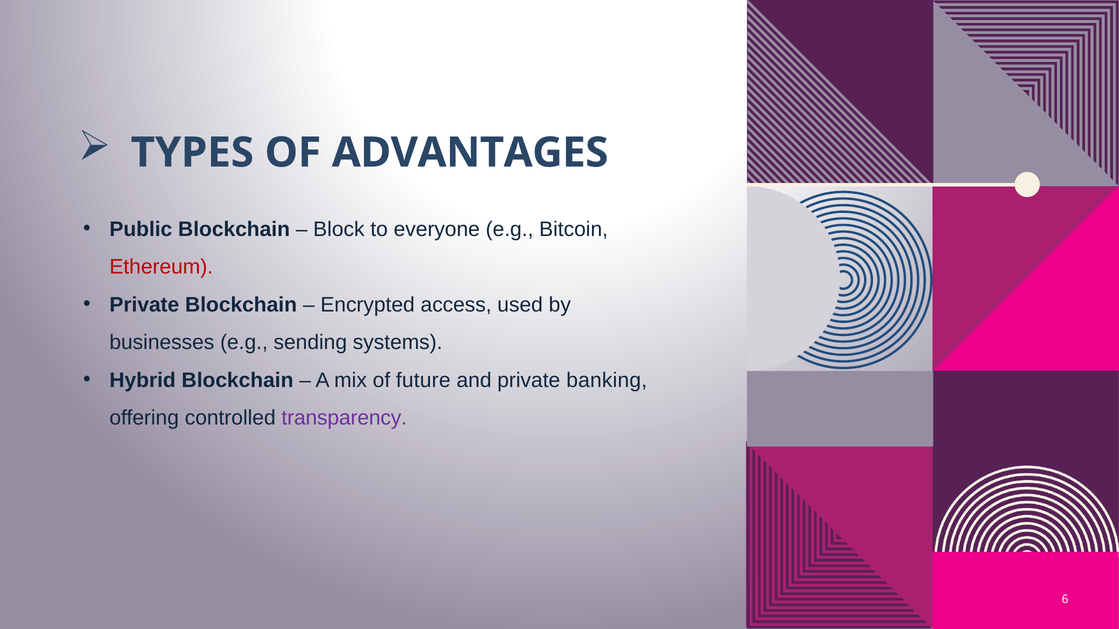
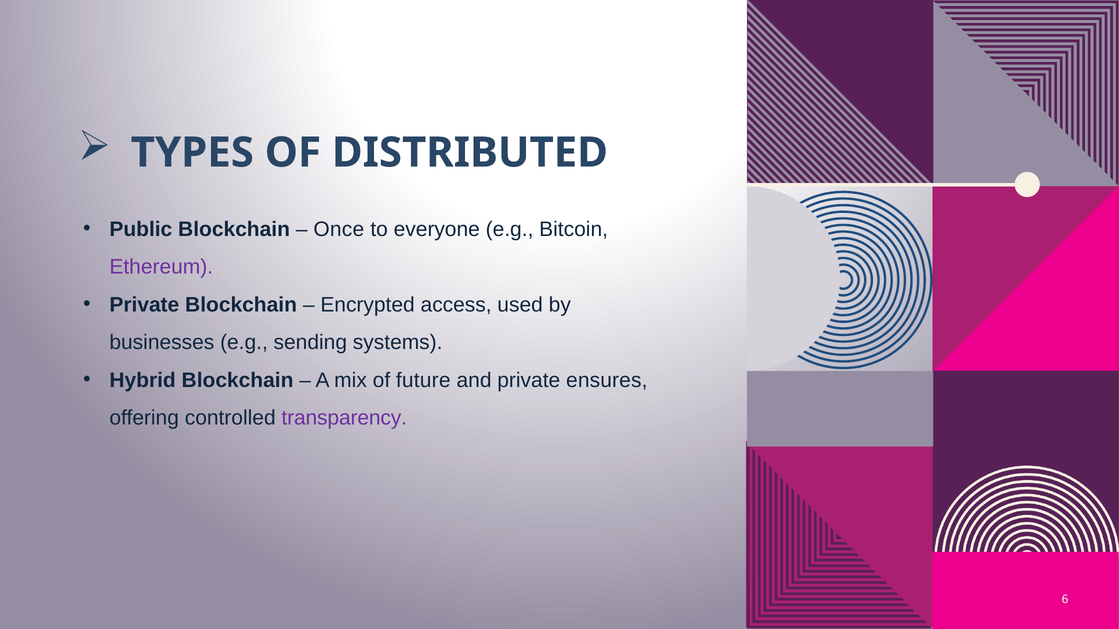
ADVANTAGES: ADVANTAGES -> DISTRIBUTED (470, 153)
Block: Block -> Once (339, 229)
Ethereum colour: red -> purple (161, 267)
banking: banking -> ensures (607, 380)
